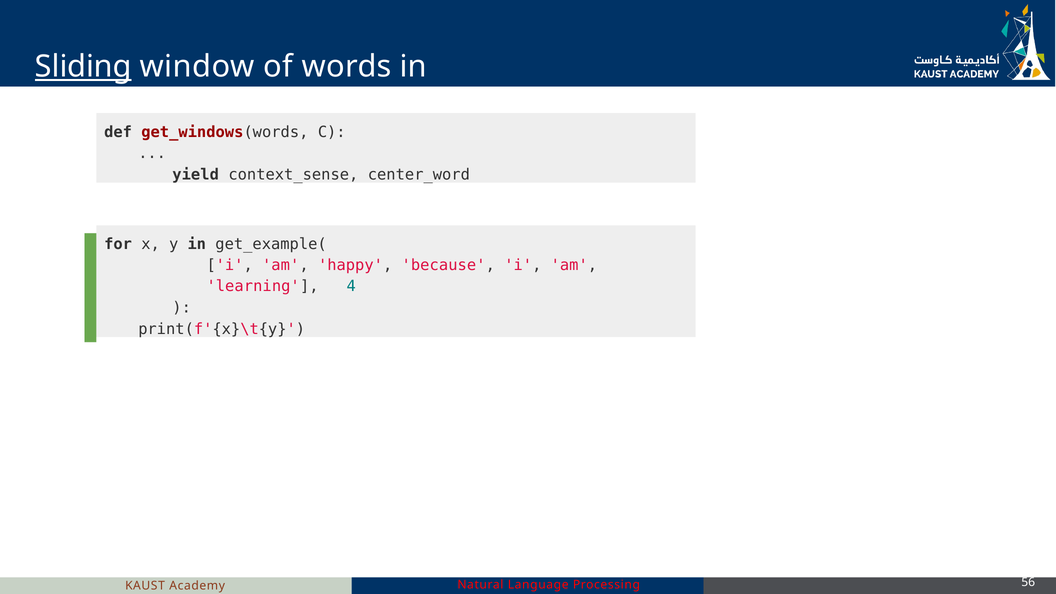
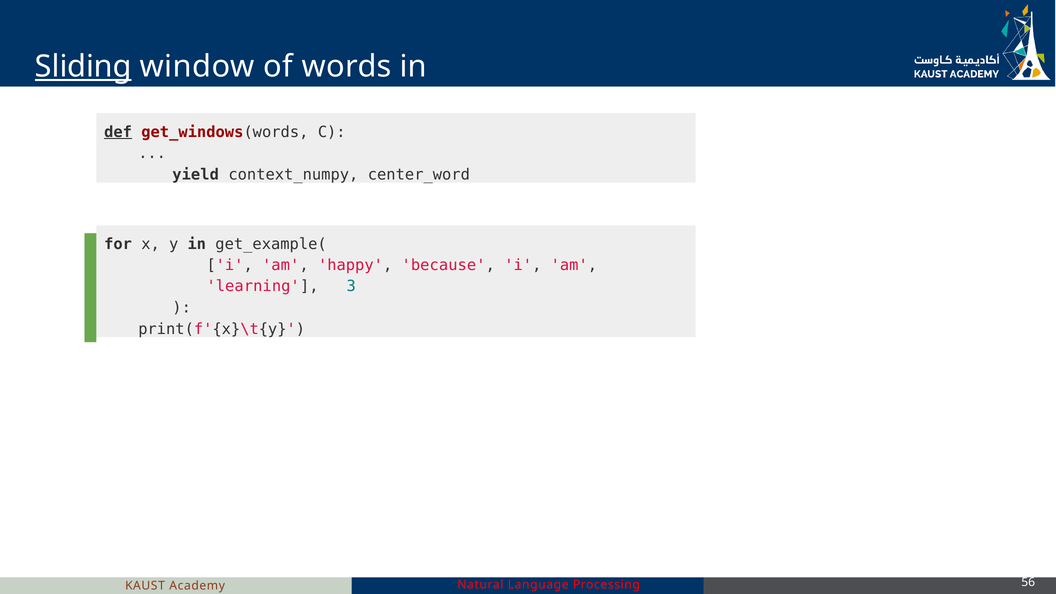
def underline: none -> present (118, 132)
context_sense: context_sense -> context_numpy (293, 175)
4: 4 -> 3 (351, 286)
